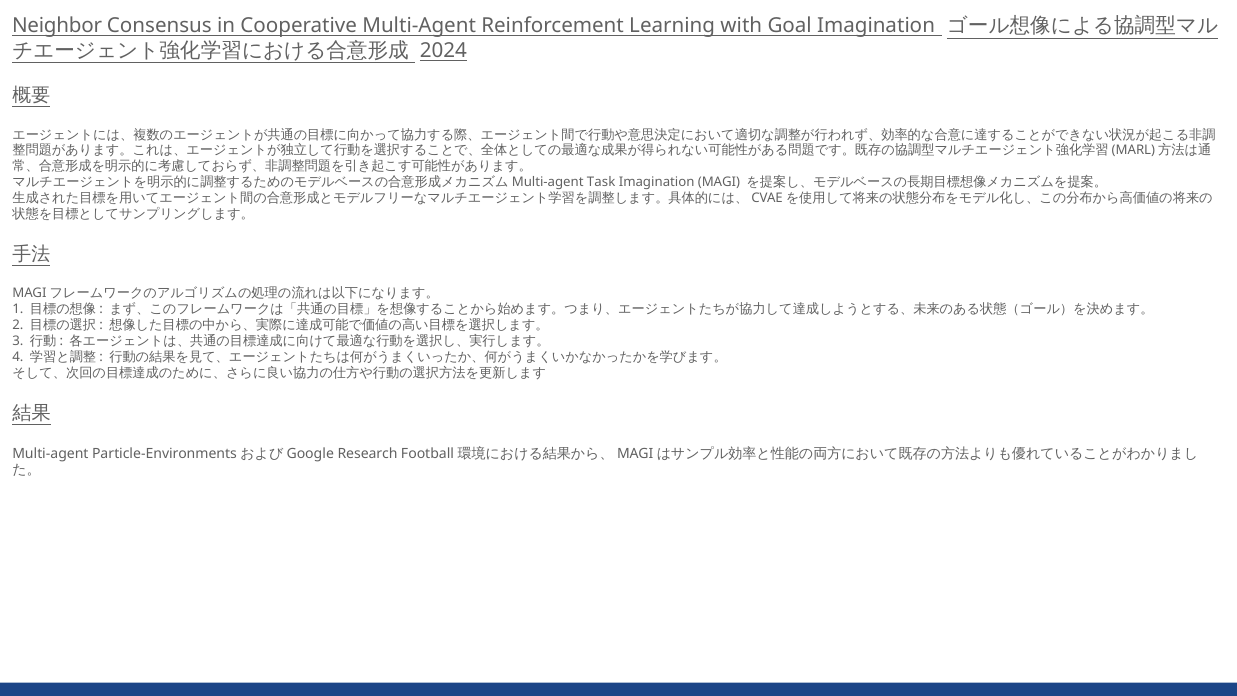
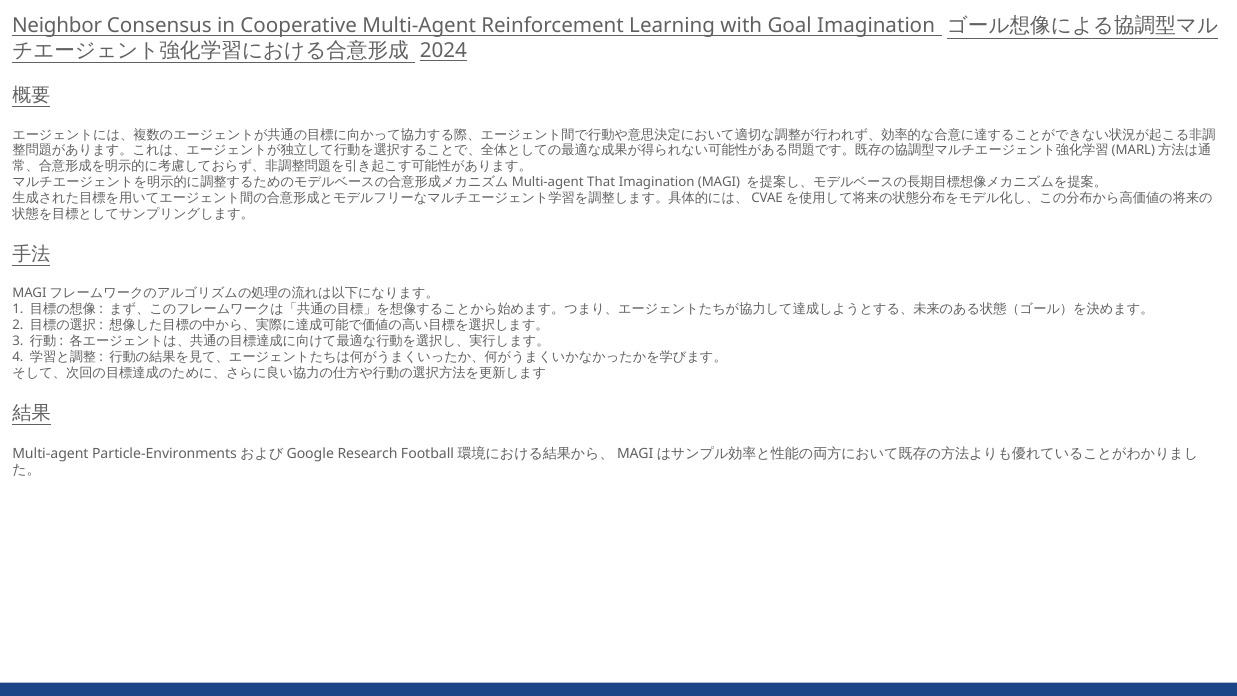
Task: Task -> That (601, 182)
